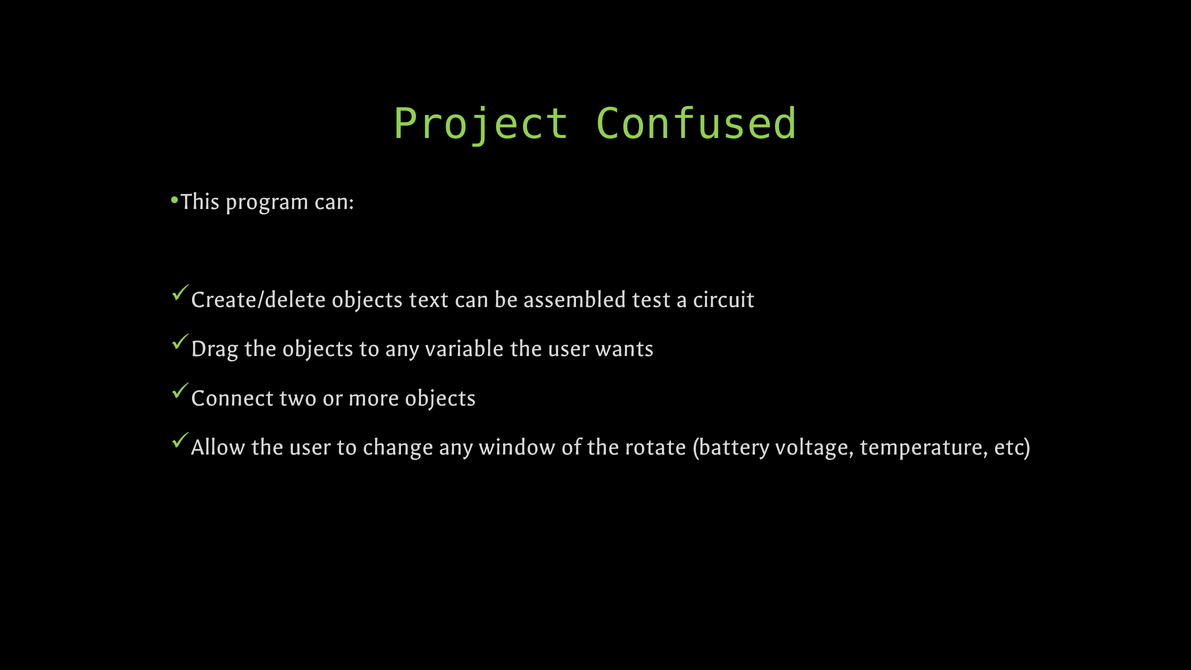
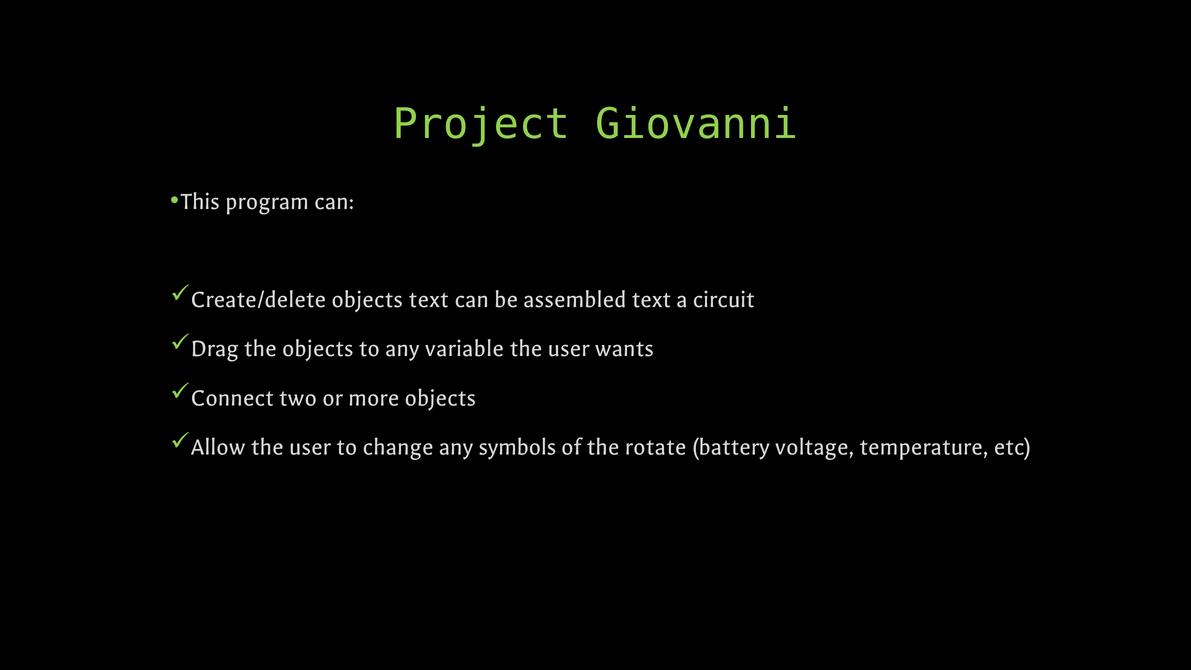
Confused: Confused -> Giovanni (697, 124)
assembled test: test -> text (651, 299)
window: window -> symbols (517, 446)
